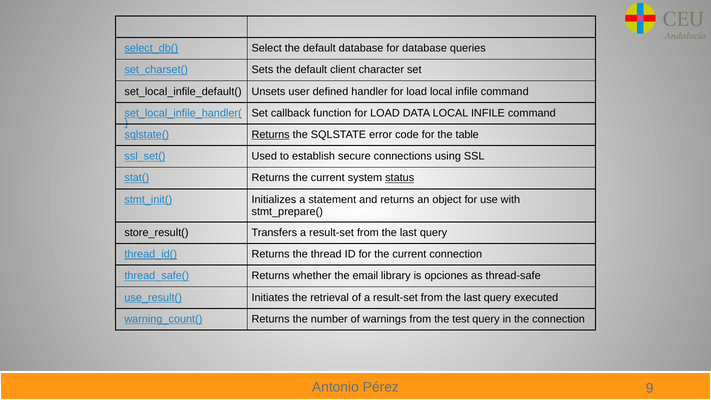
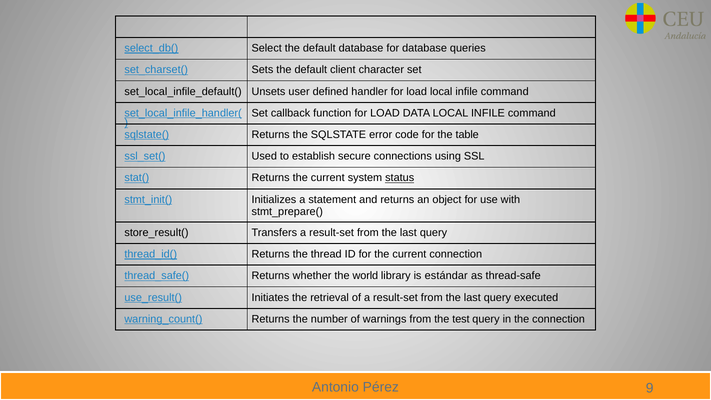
Returns underline: present -> none (271, 135)
email: email -> world (365, 276)
opciones: opciones -> estándar (446, 276)
